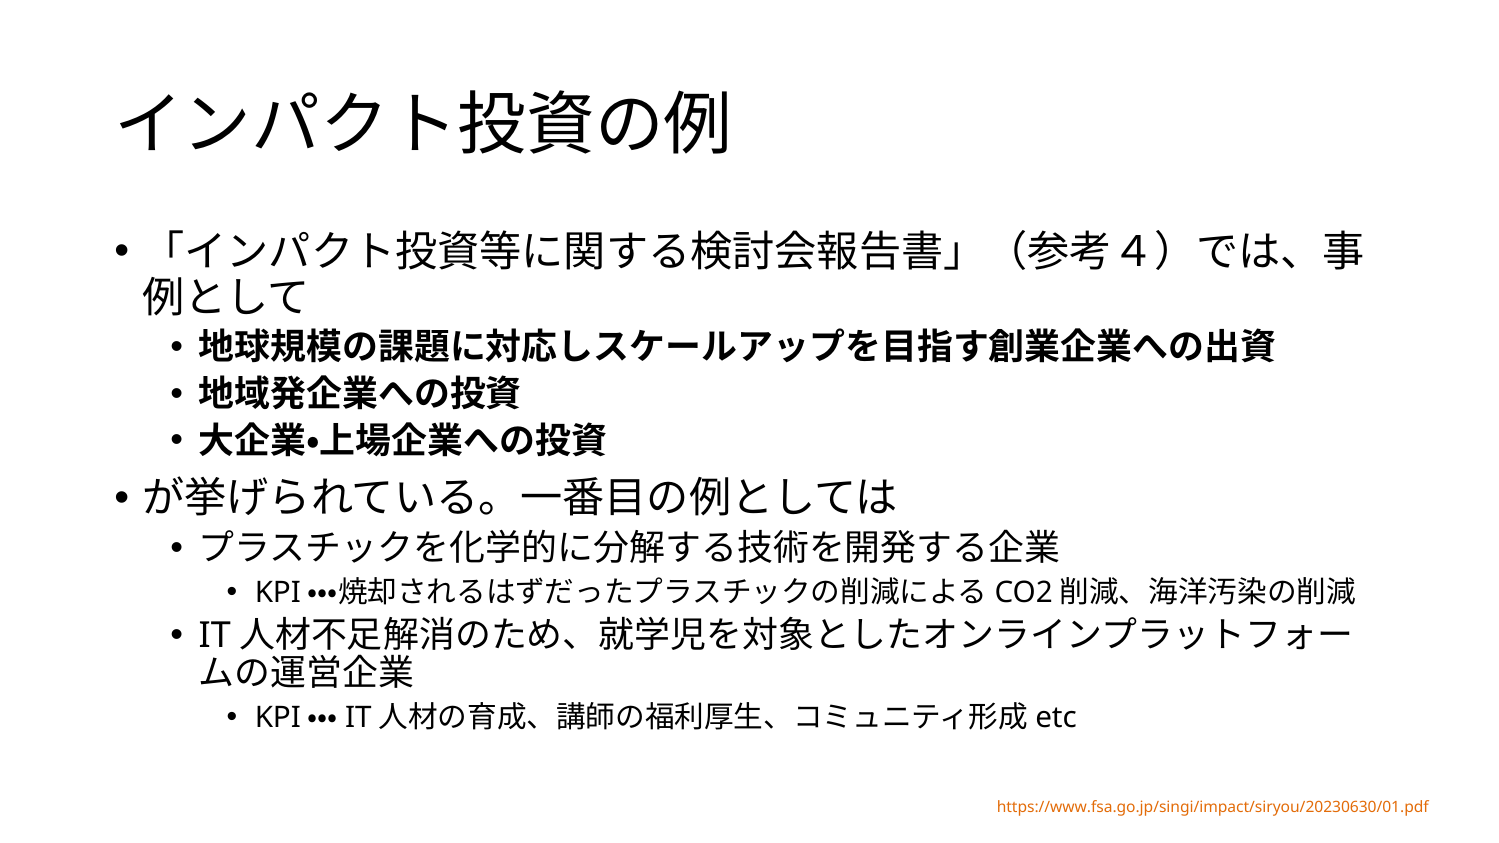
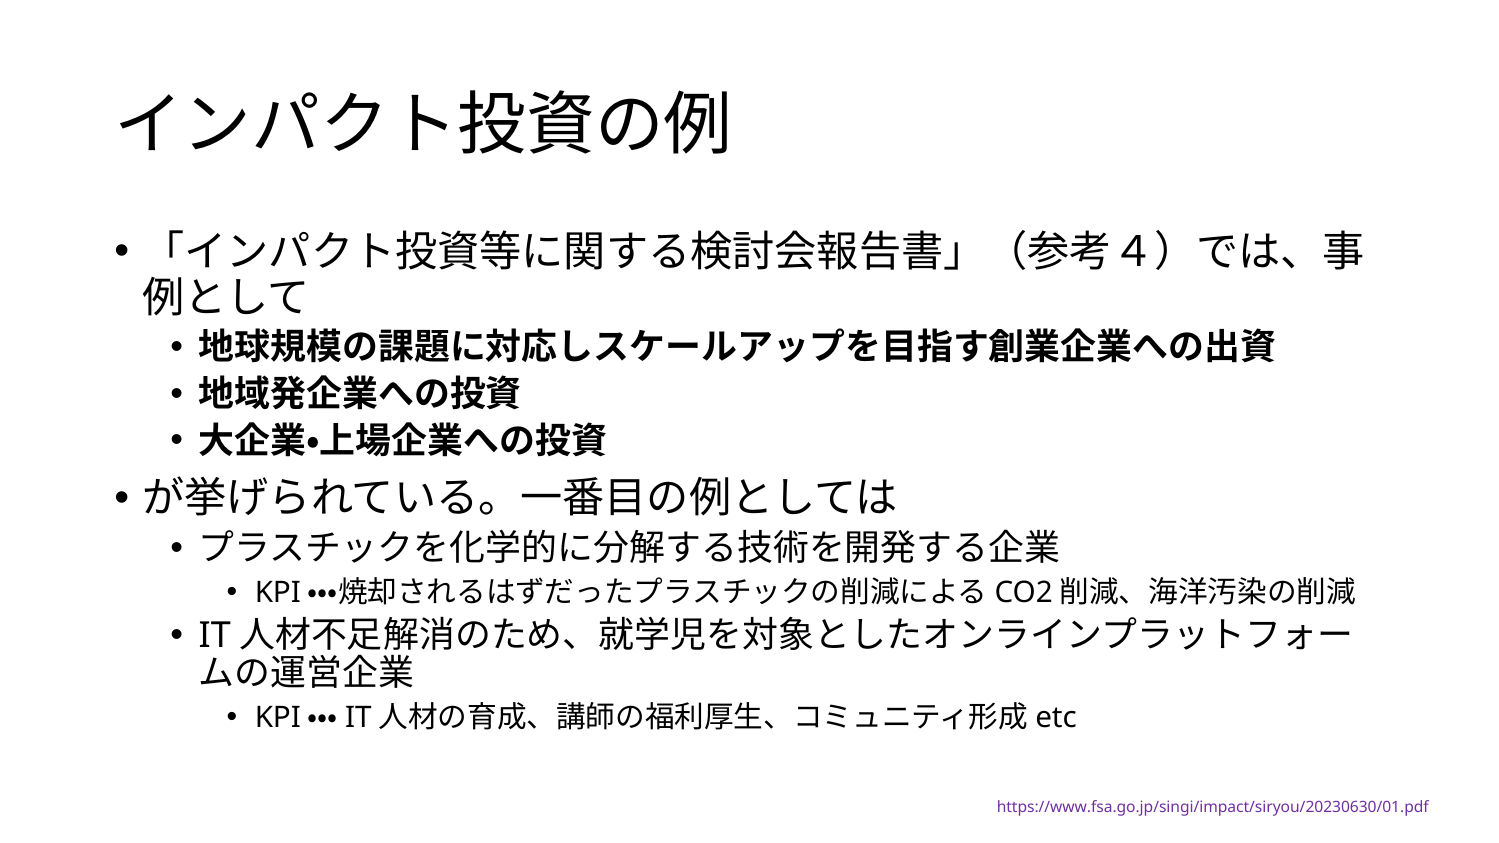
https://www.fsa.go.jp/singi/impact/siryou/20230630/01.pdf colour: orange -> purple (1213, 808)
